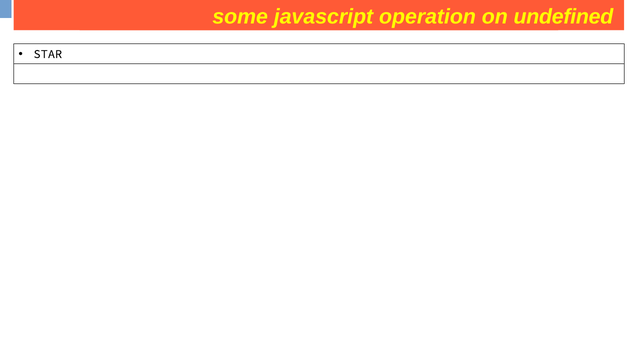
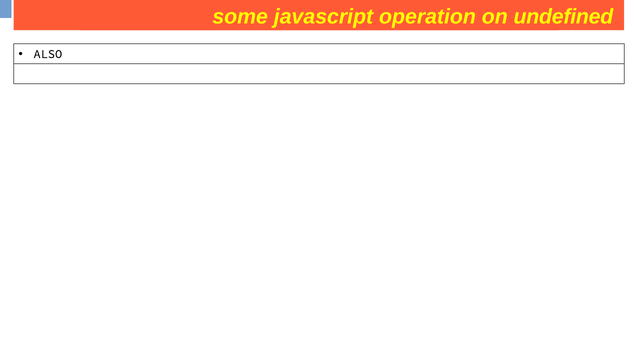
STAR: STAR -> ALSO (48, 54)
